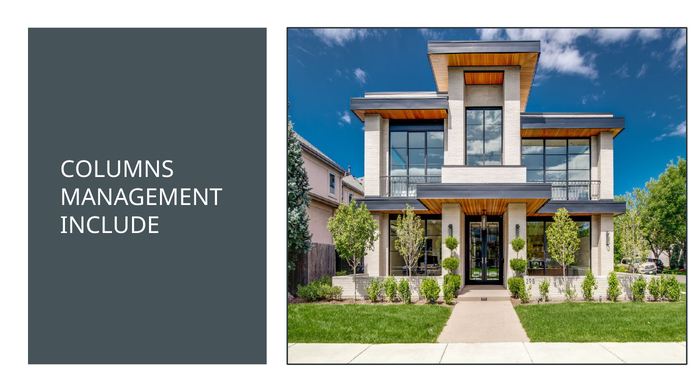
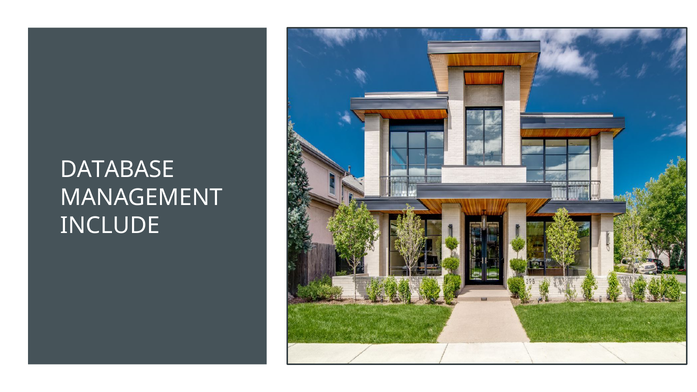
COLUMNS: COLUMNS -> DATABASE (117, 170)
